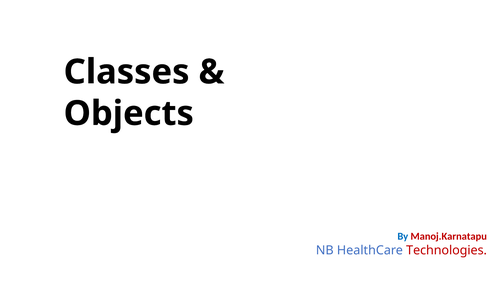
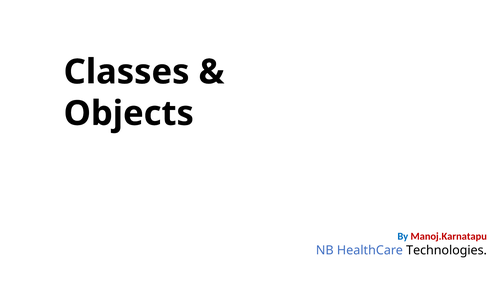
Technologies colour: red -> black (447, 250)
